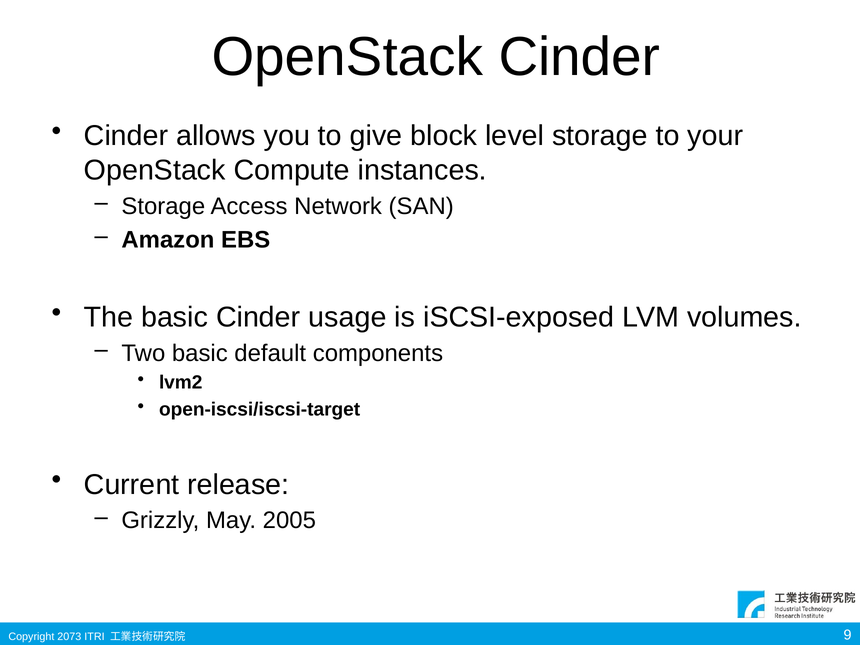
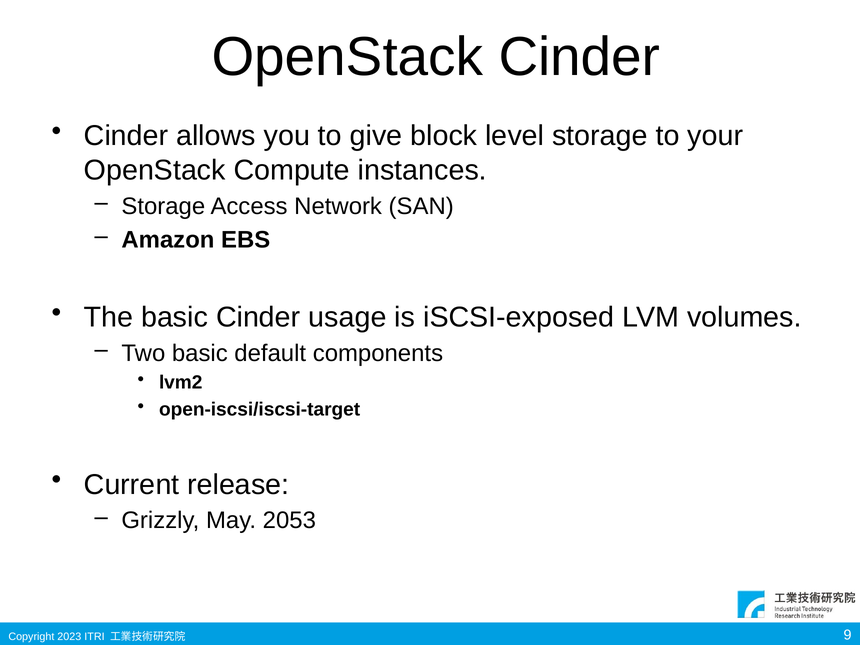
2005: 2005 -> 2053 (289, 521)
2073: 2073 -> 2023 (69, 637)
